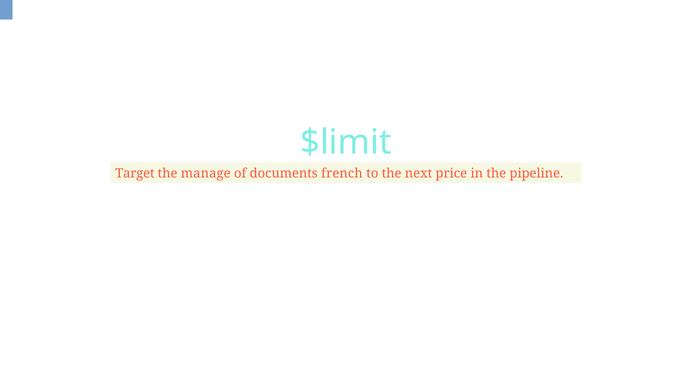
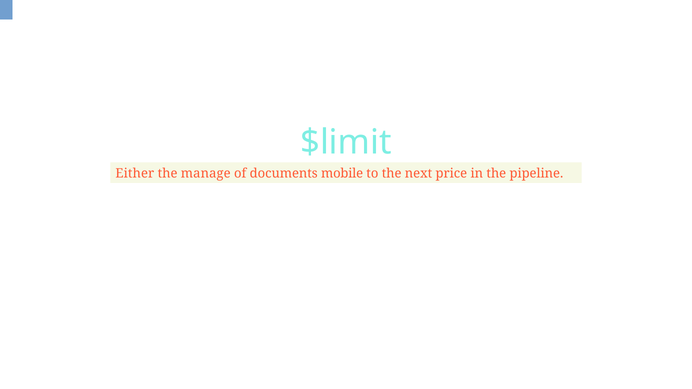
Target: Target -> Either (135, 174)
french: french -> mobile (342, 174)
